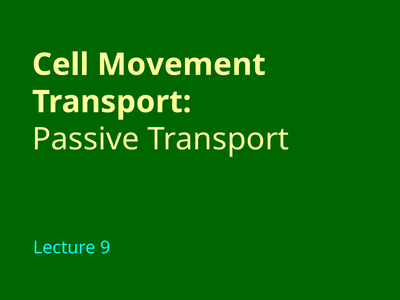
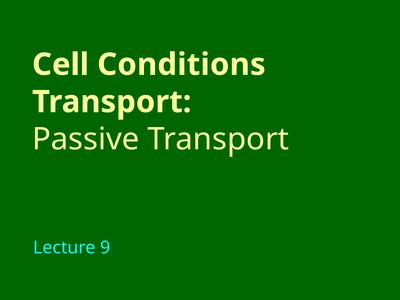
Movement: Movement -> Conditions (181, 65)
